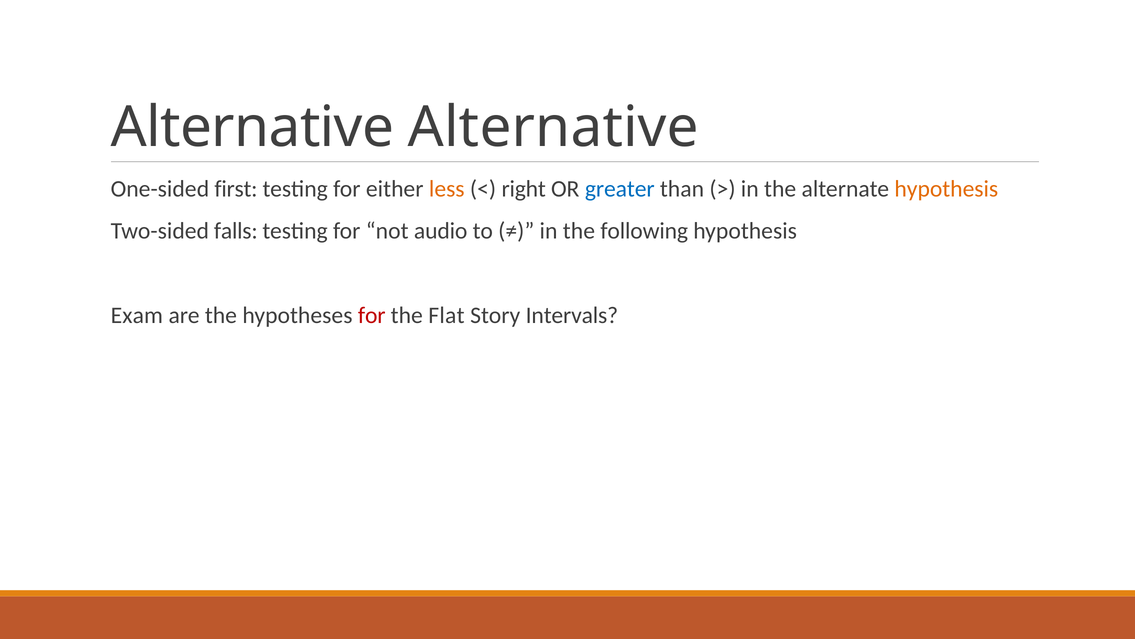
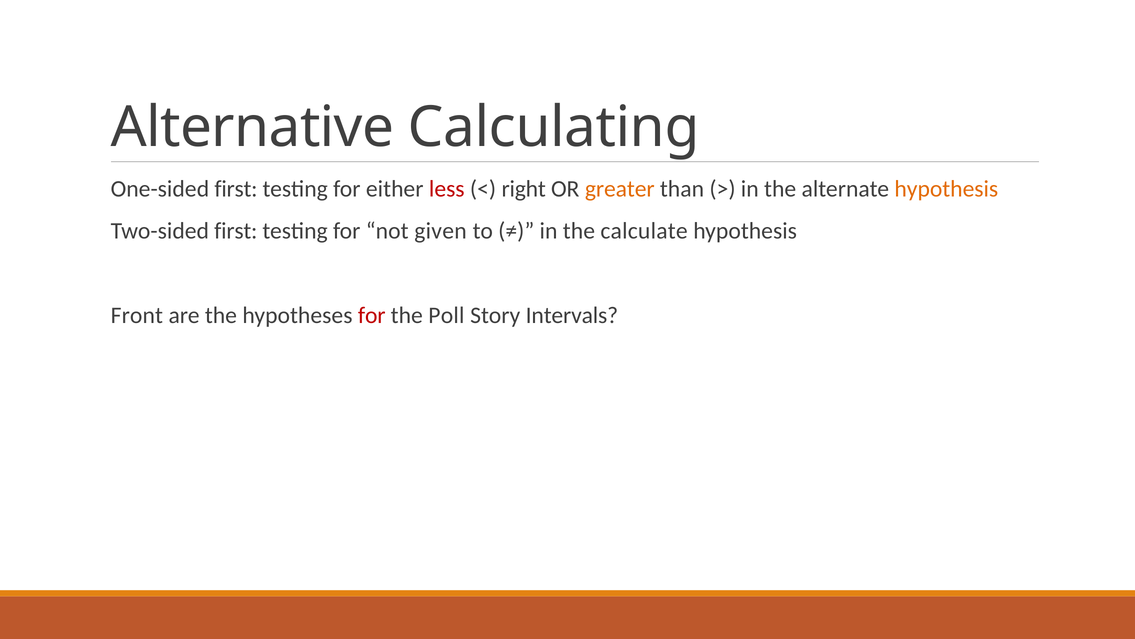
Alternative Alternative: Alternative -> Calculating (554, 127)
less colour: orange -> red (447, 189)
greater colour: blue -> orange (620, 189)
Two-sided falls: falls -> first (236, 231)
audio: audio -> given (441, 231)
following: following -> calculate (644, 231)
Exam: Exam -> Front (137, 315)
Flat: Flat -> Poll (446, 315)
